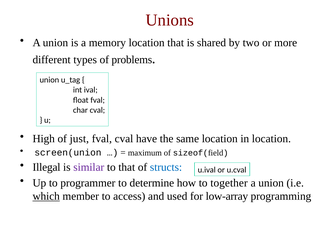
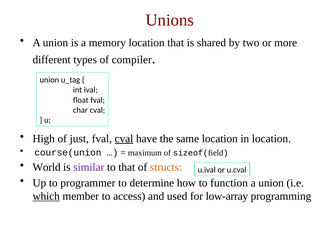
problems: problems -> compiler (132, 60)
cval underline: none -> present (124, 138)
screen(union: screen(union -> course(union (68, 152)
Illegal: Illegal -> World (47, 167)
structs colour: blue -> orange (166, 167)
together: together -> function (229, 182)
